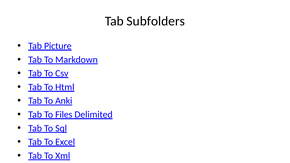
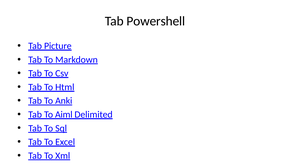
Tab Subfolders: Subfolders -> Powershell (156, 21)
Files: Files -> Aiml (64, 115)
